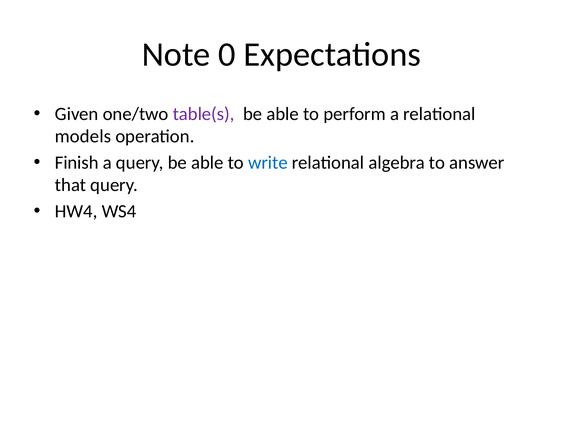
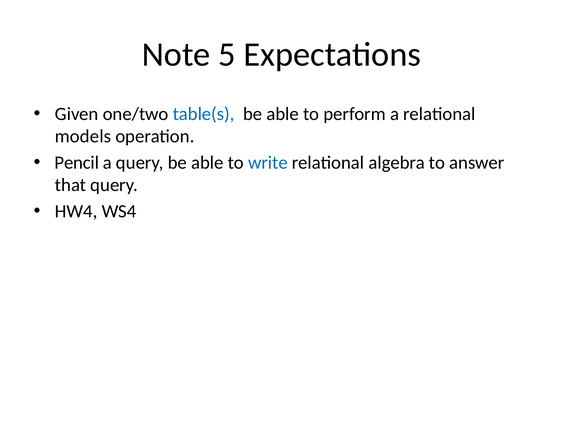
0: 0 -> 5 (227, 55)
table(s colour: purple -> blue (204, 114)
Finish: Finish -> Pencil (77, 163)
